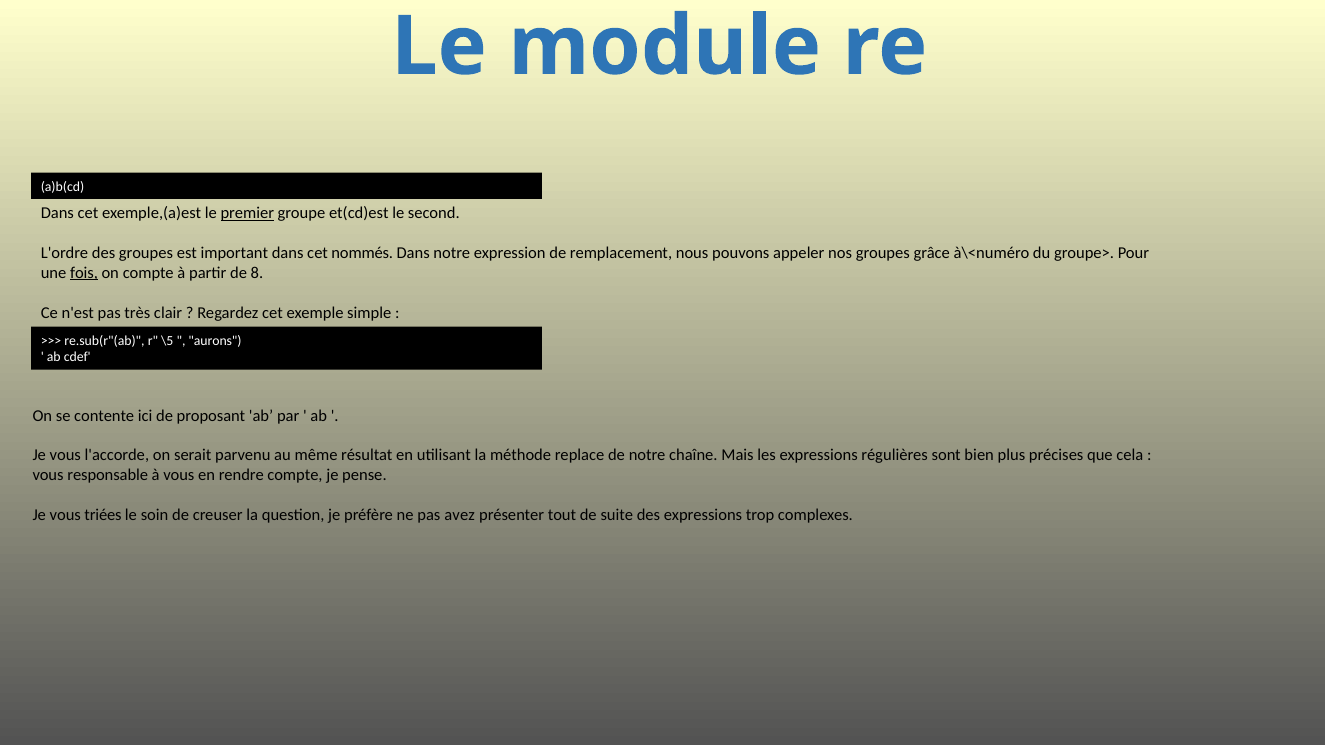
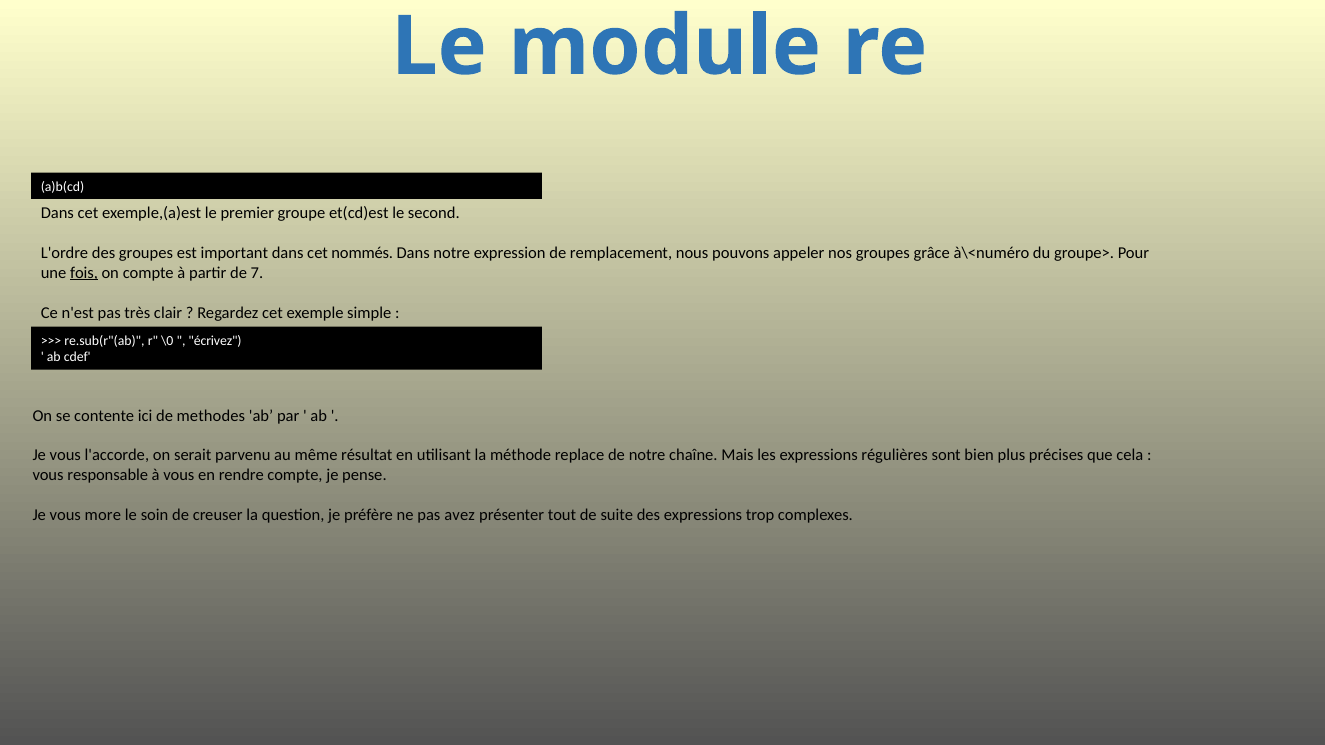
premier underline: present -> none (247, 213)
8: 8 -> 7 (257, 273)
\5: \5 -> \0 (167, 341)
aurons: aurons -> écrivez (215, 341)
proposant: proposant -> methodes (211, 416)
triées: triées -> more (103, 515)
